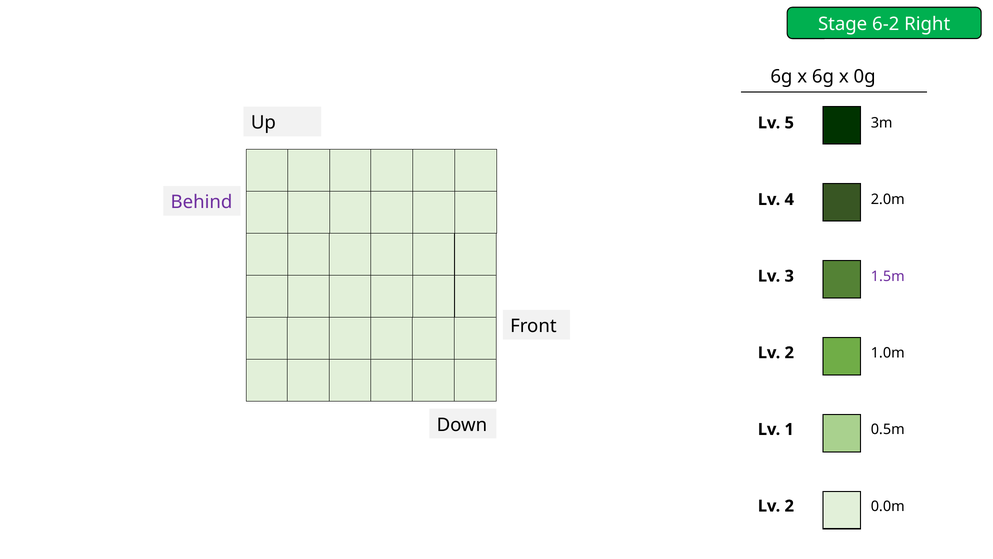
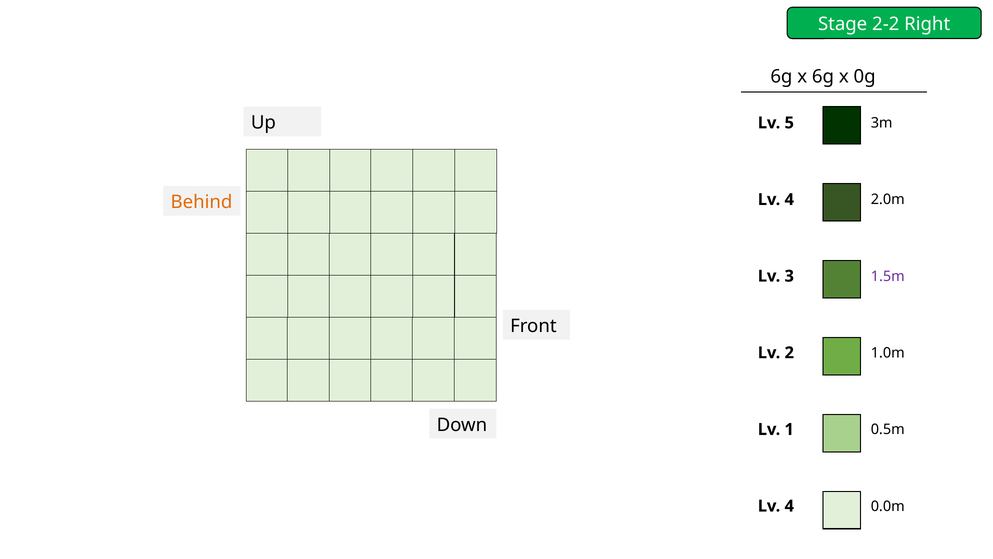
6-2: 6-2 -> 2-2 (886, 24)
Behind colour: purple -> orange (201, 202)
2: 2 -> 4 (789, 506)
